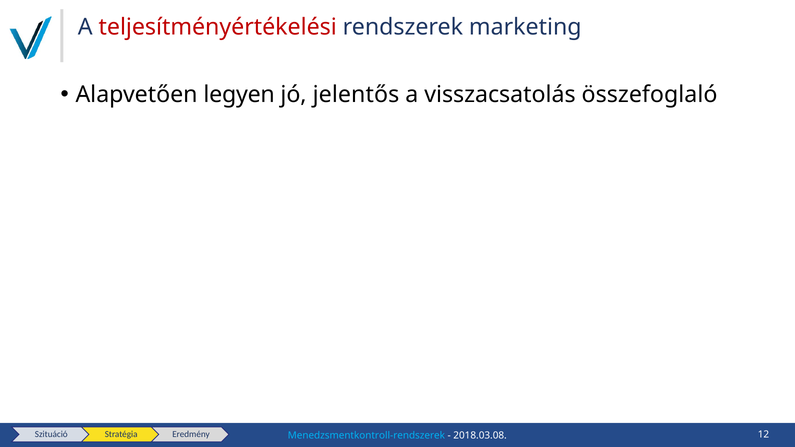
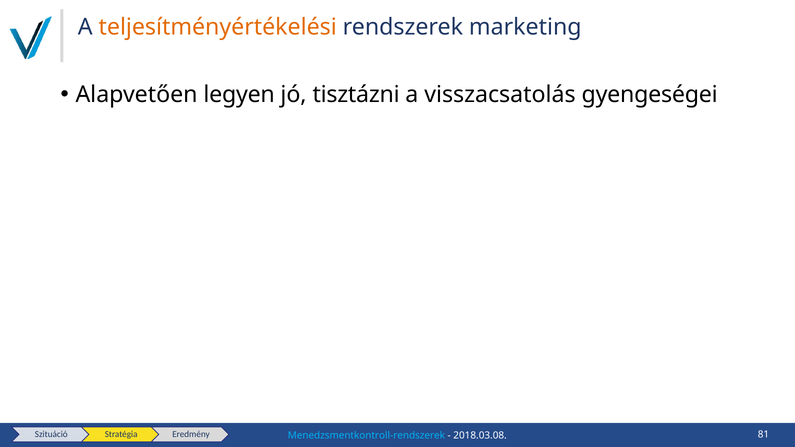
teljesítményértékelési colour: red -> orange (218, 27)
jelentős: jelentős -> tisztázni (356, 95)
összefoglaló: összefoglaló -> gyengeségei (650, 95)
12: 12 -> 81 (763, 435)
